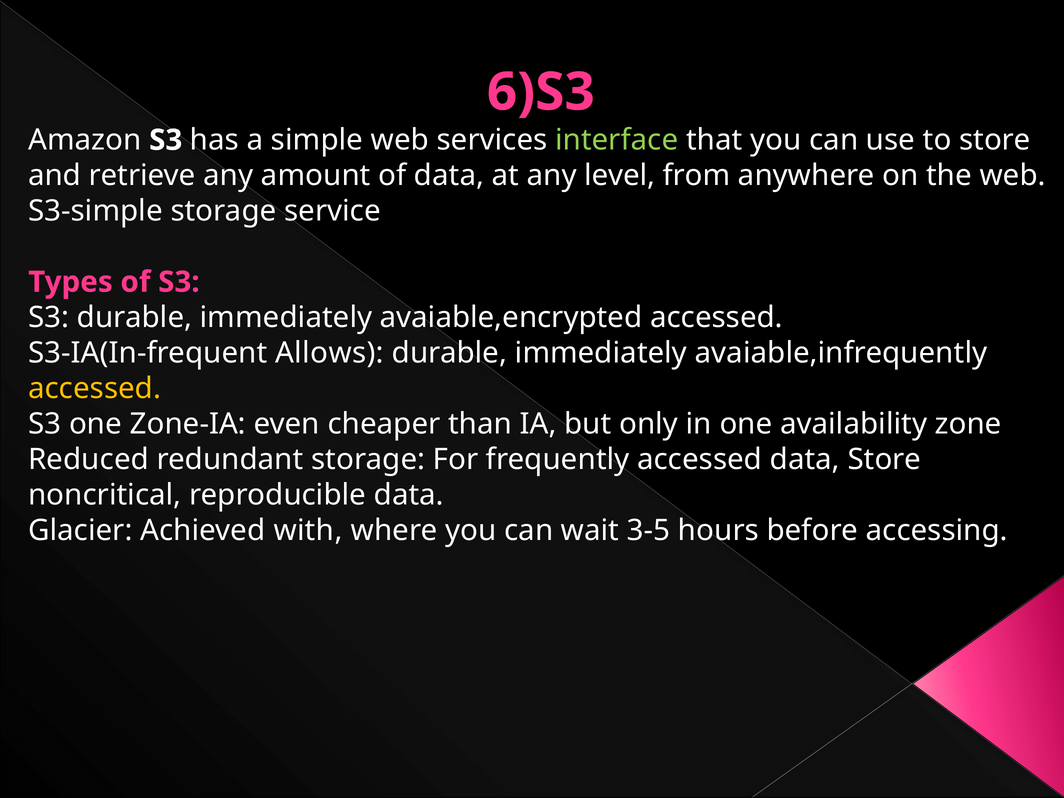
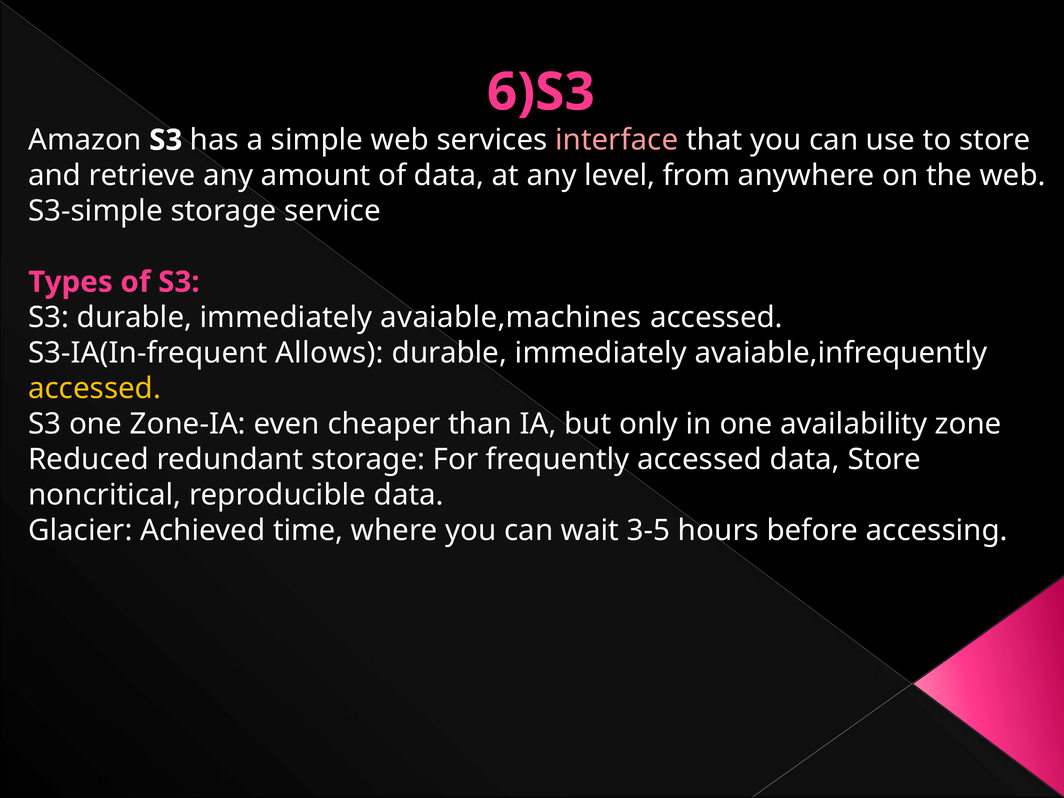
interface colour: light green -> pink (617, 140)
avaiable,encrypted: avaiable,encrypted -> avaiable,machines (511, 318)
with: with -> time (308, 530)
